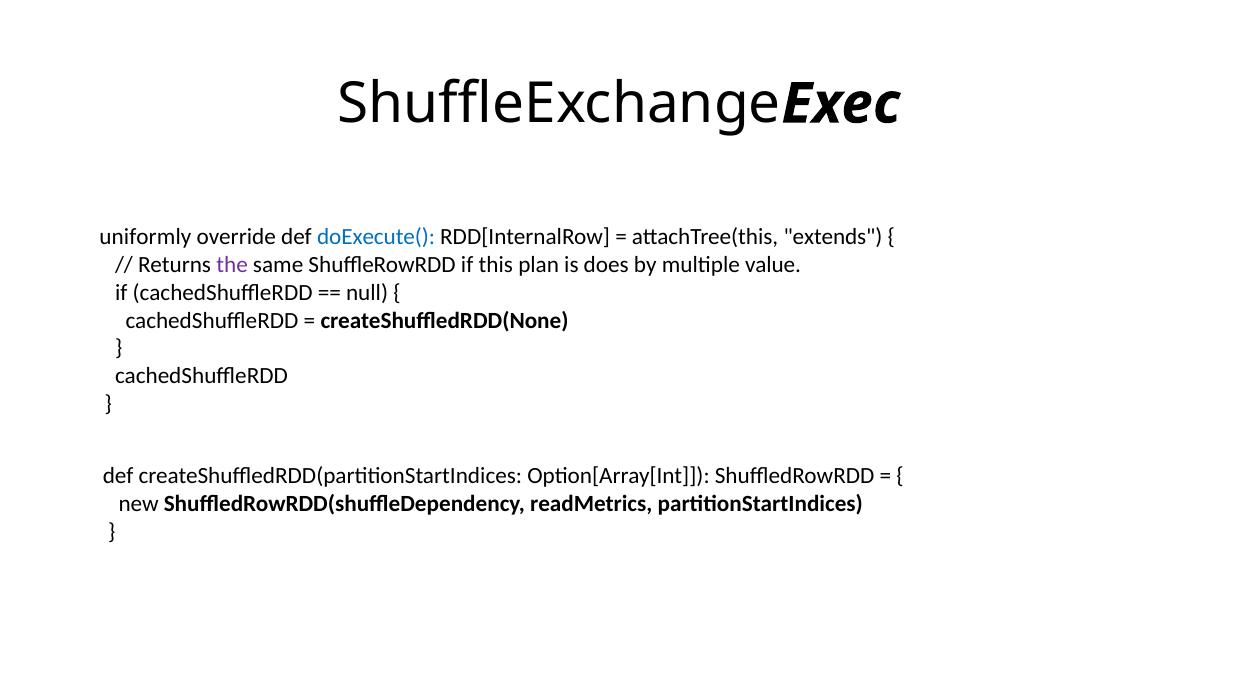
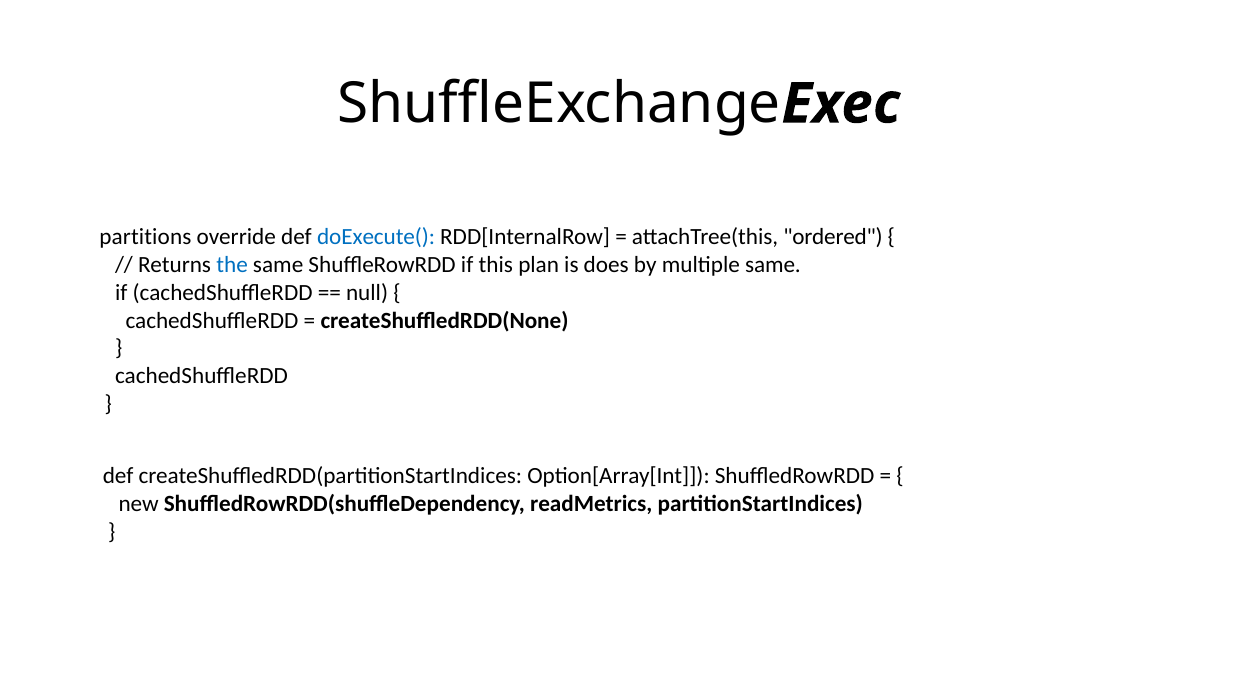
uniformly: uniformly -> partitions (145, 237)
extends: extends -> ordered (833, 237)
the colour: purple -> blue (232, 265)
multiple value: value -> same (773, 265)
